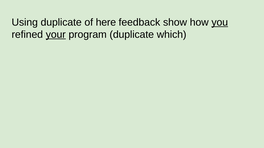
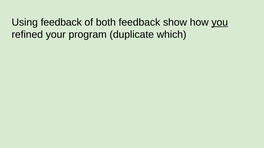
Using duplicate: duplicate -> feedback (61, 22)
here: here -> both (106, 22)
your underline: present -> none (56, 35)
